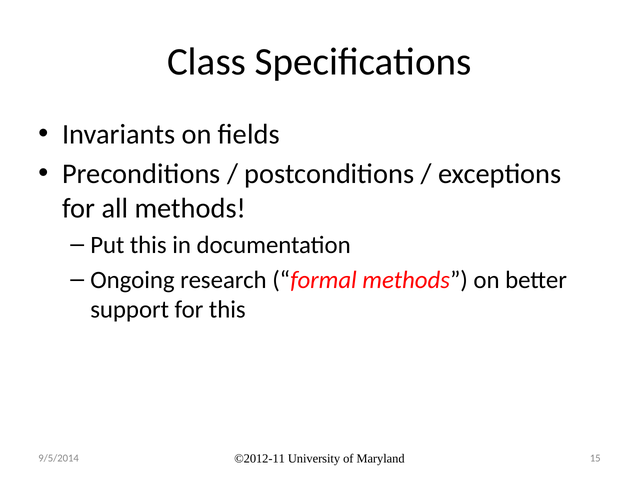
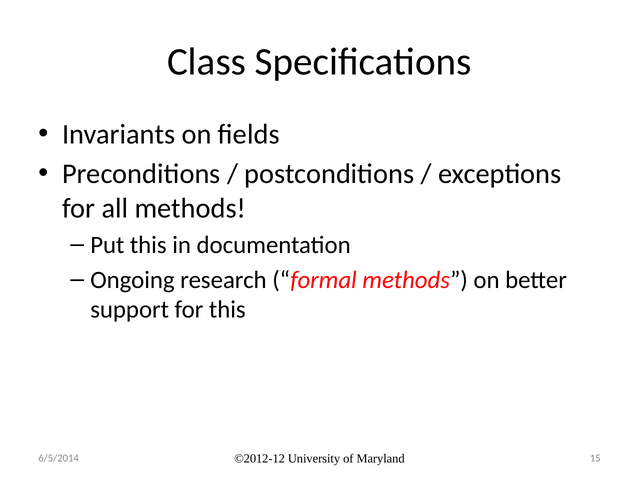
©2012-11: ©2012-11 -> ©2012-12 (260, 458)
9/5/2014: 9/5/2014 -> 6/5/2014 (59, 458)
